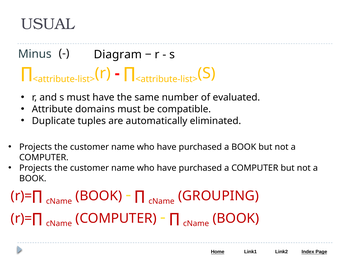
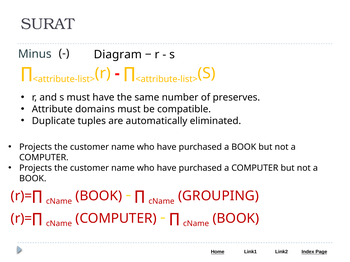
USUAL: USUAL -> SURAT (48, 24)
evaluated: evaluated -> preserves (236, 98)
